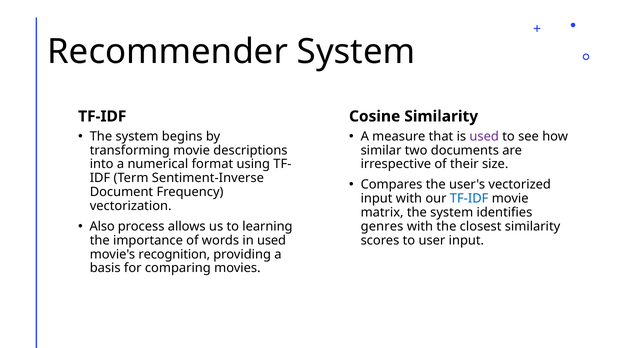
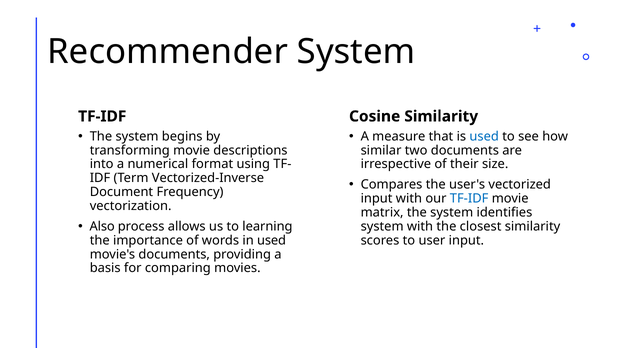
used colour: purple -> blue (484, 136)
Sentiment-Inverse: Sentiment-Inverse -> Vectorized-Inverse (208, 178)
genres: genres -> system (382, 227)
movie's recognition: recognition -> documents (174, 254)
